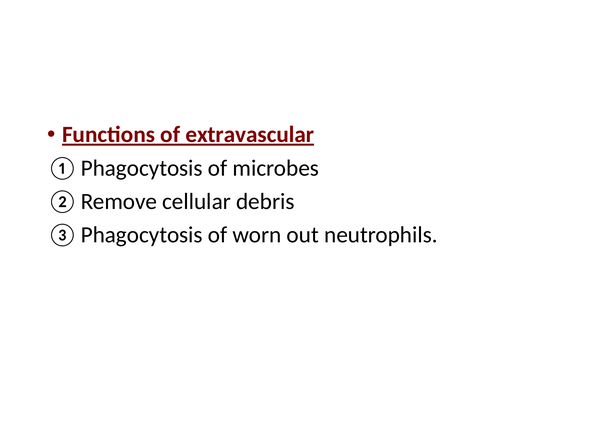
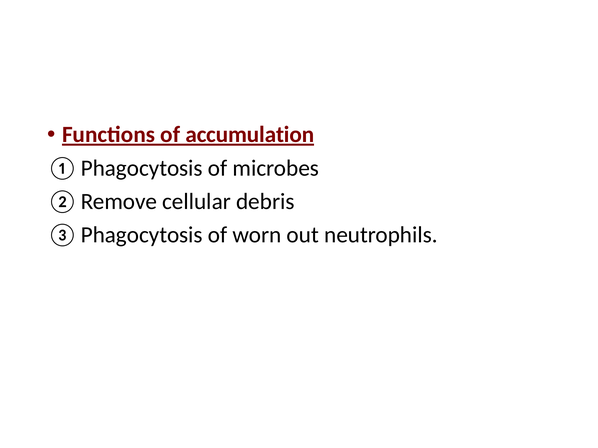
extravascular: extravascular -> accumulation (250, 135)
